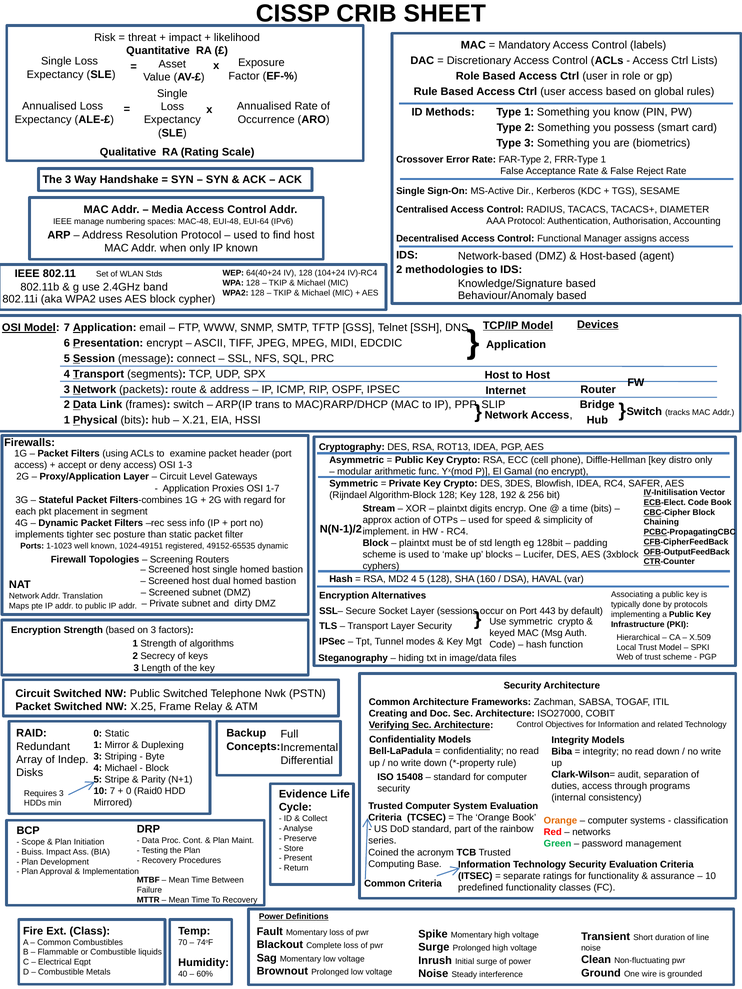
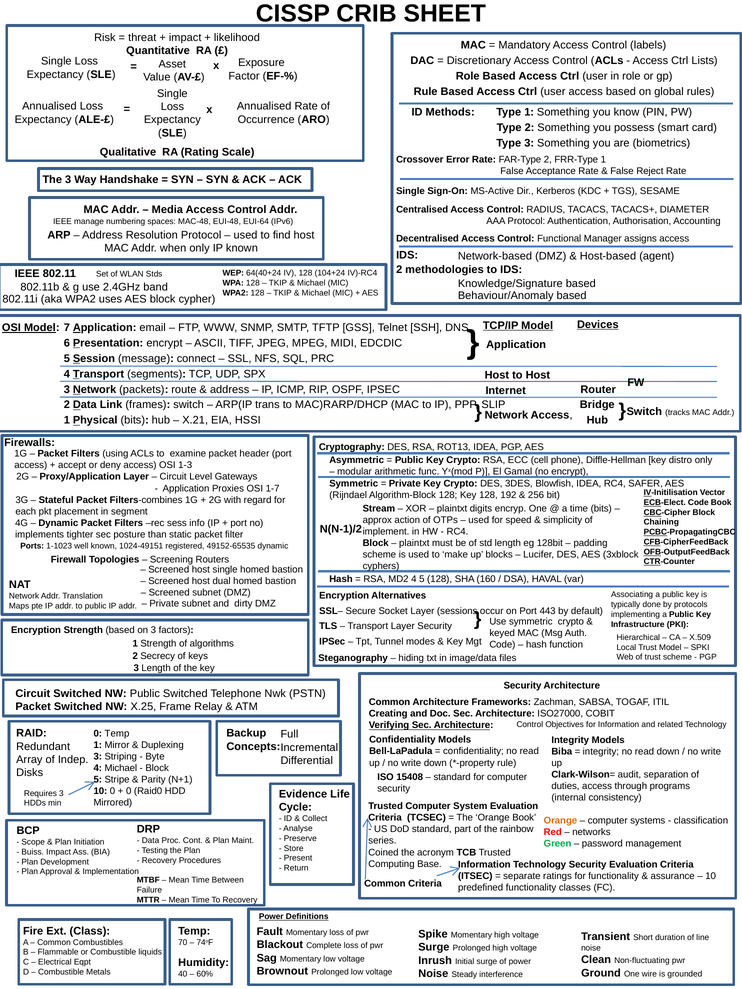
0 Static: Static -> Temp (117, 734)
10 7: 7 -> 0 (113, 791)
